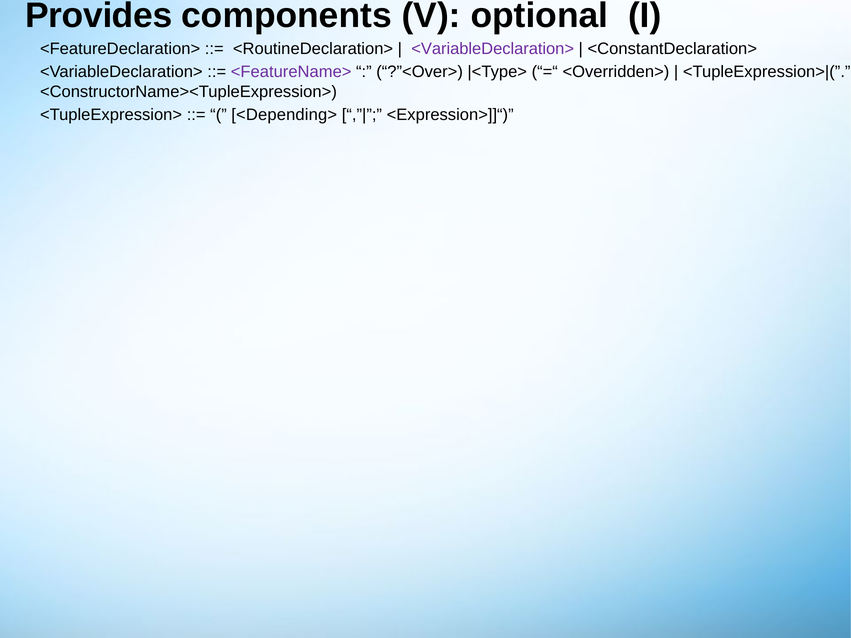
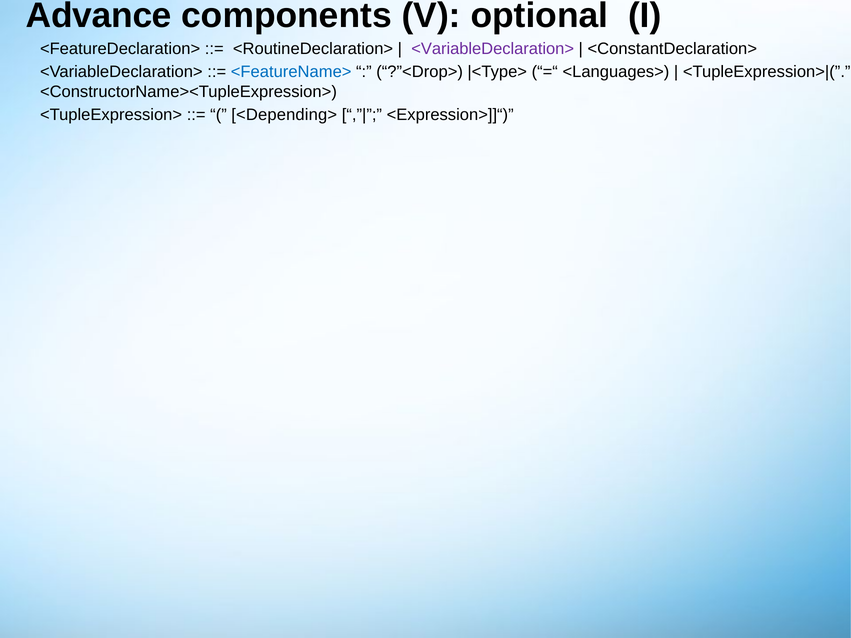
Provides: Provides -> Advance (99, 16)
<FeatureName> colour: purple -> blue (291, 72)
?”<Over>: ?”<Over> -> ?”<Drop> (420, 72)
<Overridden>: <Overridden> -> <Languages> (616, 72)
